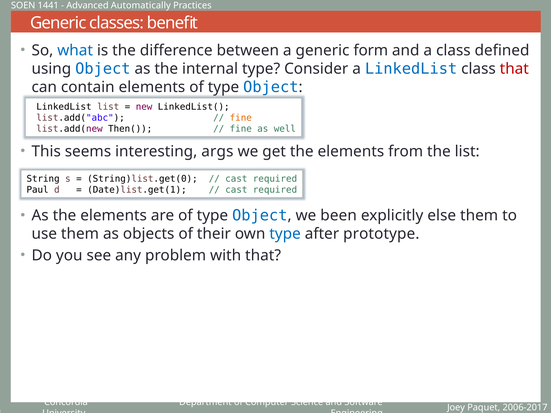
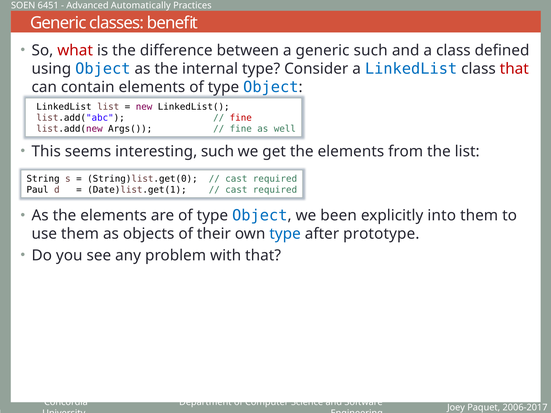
1441: 1441 -> 6451 (48, 6)
what colour: blue -> red (75, 50)
generic form: form -> such (371, 50)
fine colour: orange -> red (241, 118)
Then(: Then( -> Args( (130, 129)
interesting args: args -> such (218, 151)
else: else -> into (442, 216)
